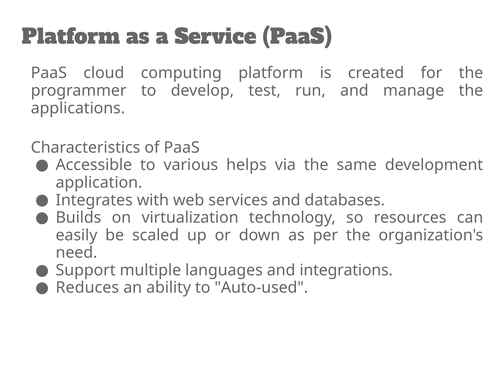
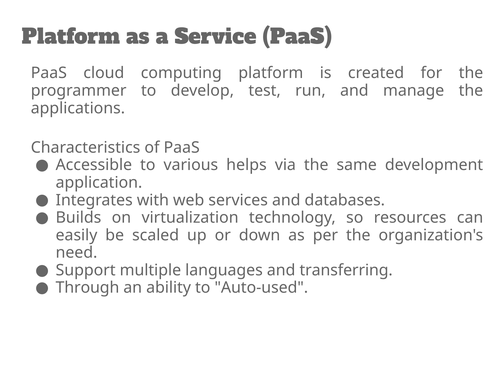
integrations: integrations -> transferring (346, 270)
Reduces: Reduces -> Through (87, 288)
